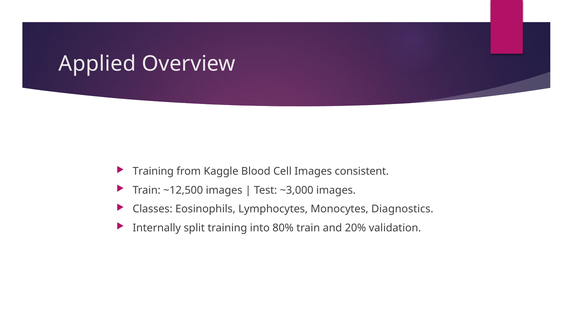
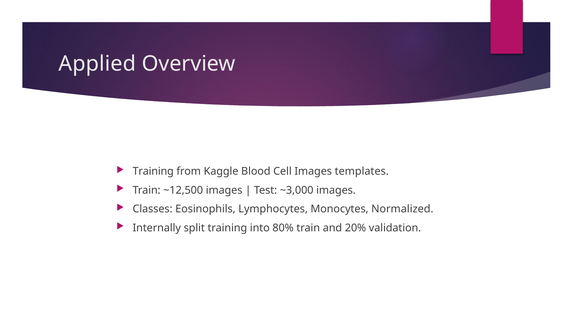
consistent: consistent -> templates (362, 172)
Diagnostics: Diagnostics -> Normalized (402, 209)
